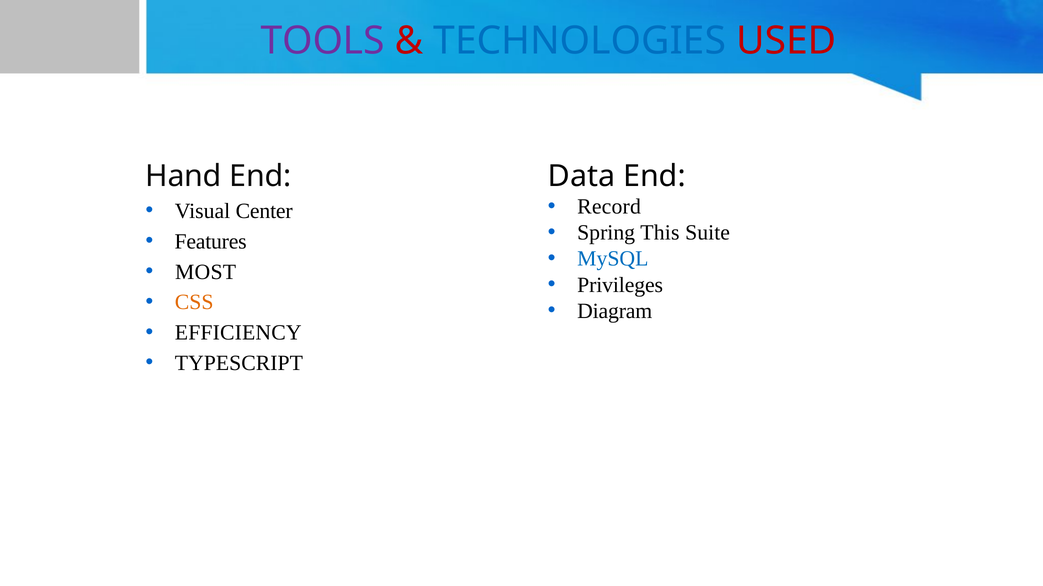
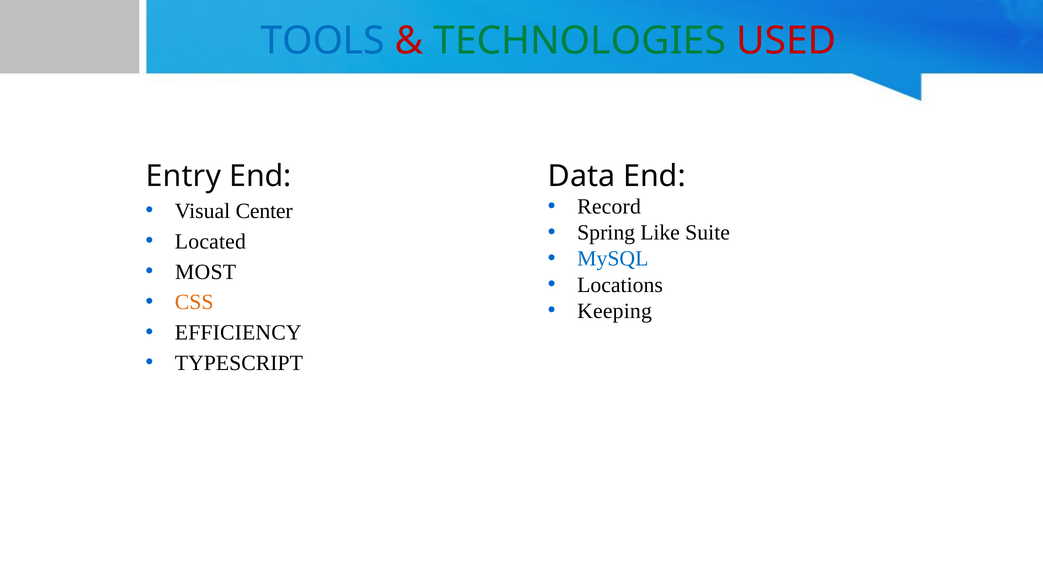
TOOLS colour: purple -> blue (323, 41)
TECHNOLOGIES colour: blue -> green (580, 41)
Hand: Hand -> Entry (183, 176)
This: This -> Like (660, 233)
Features: Features -> Located (210, 242)
Privileges: Privileges -> Locations (620, 285)
Diagram: Diagram -> Keeping (615, 311)
